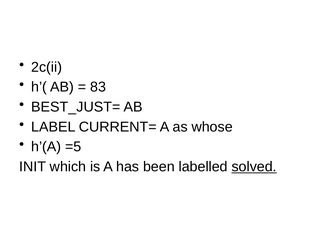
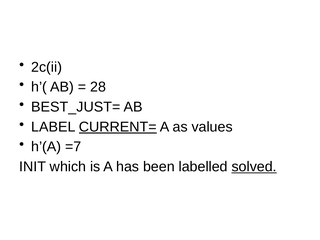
83: 83 -> 28 (98, 87)
CURRENT= underline: none -> present (118, 127)
whose: whose -> values (212, 127)
=5: =5 -> =7 (73, 147)
